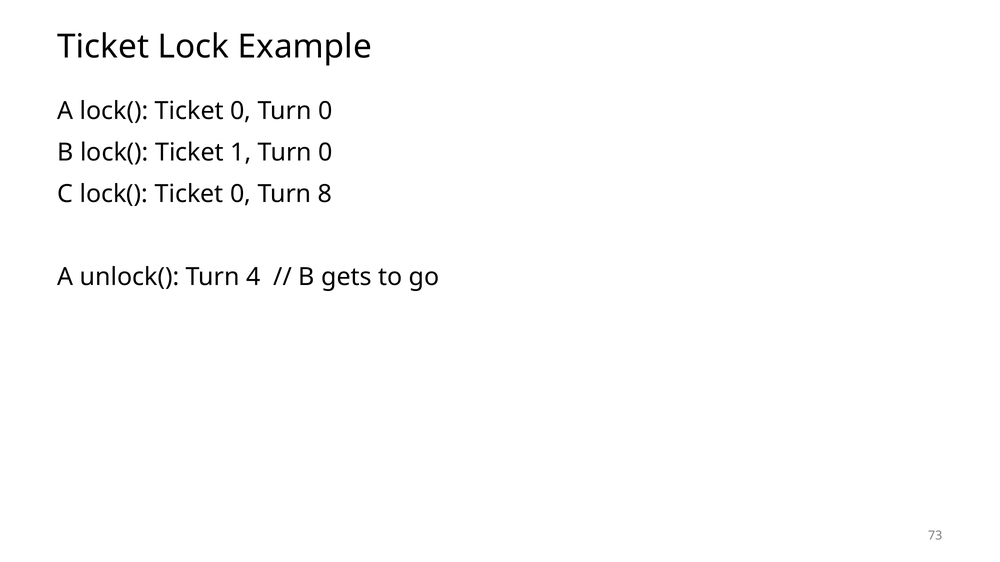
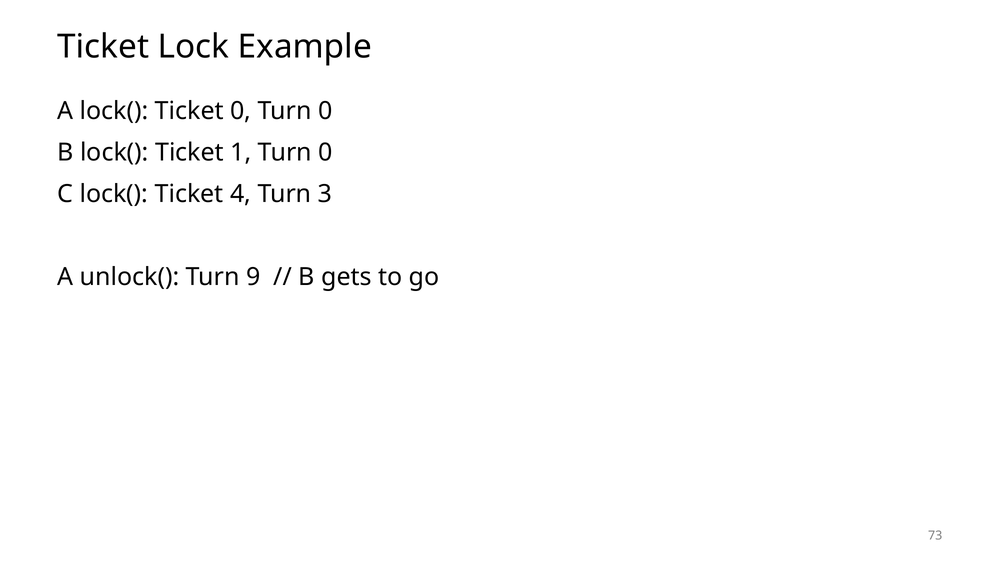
C lock( Ticket 0: 0 -> 4 (241, 194)
8: 8 -> 3 (325, 194)
4: 4 -> 9 (253, 277)
